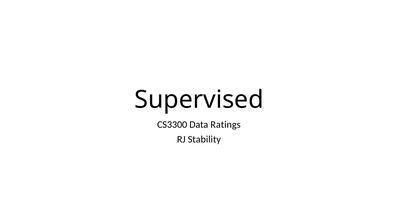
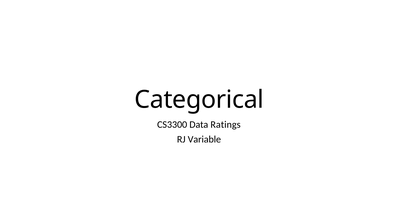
Supervised: Supervised -> Categorical (199, 99)
Stability: Stability -> Variable (204, 139)
